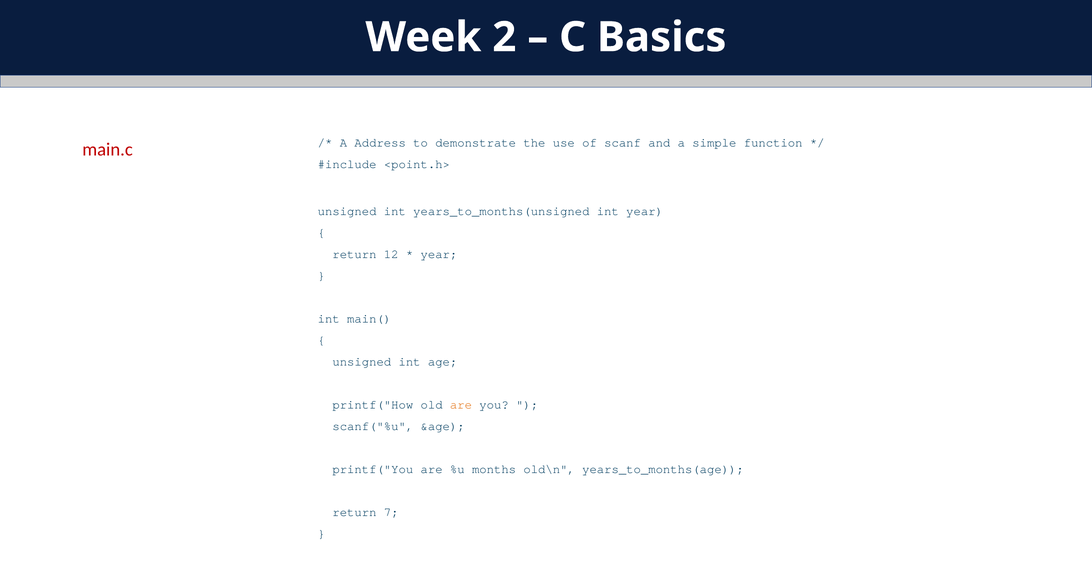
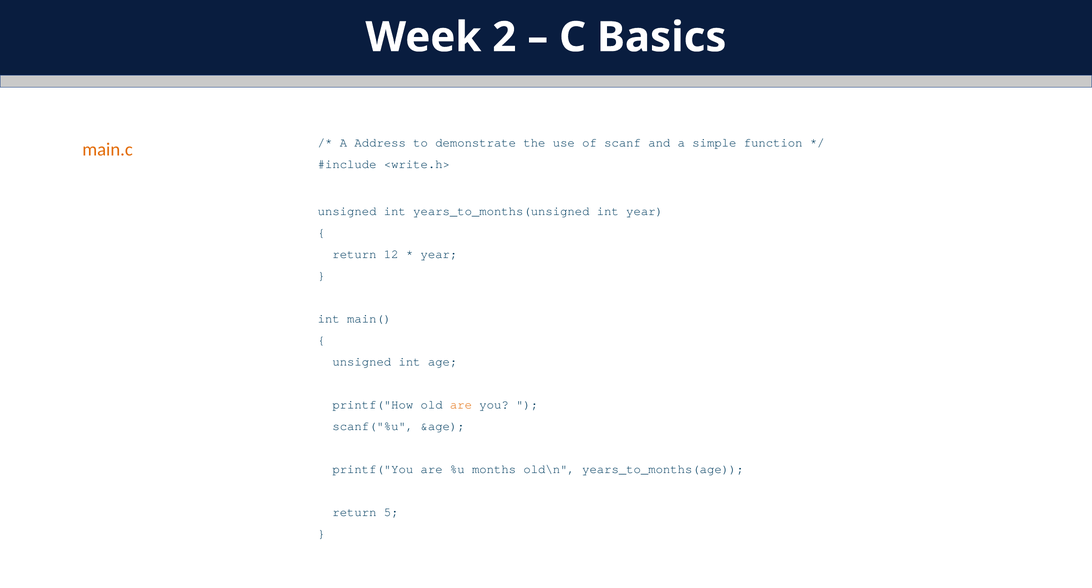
main.c colour: red -> orange (108, 150)
<point.h>: <point.h> -> <write.h> (417, 164)
7: 7 -> 5 (391, 512)
